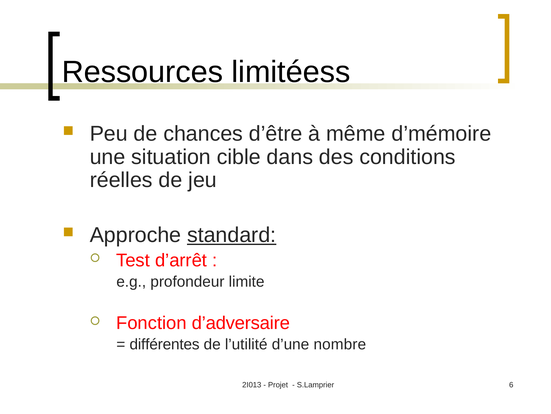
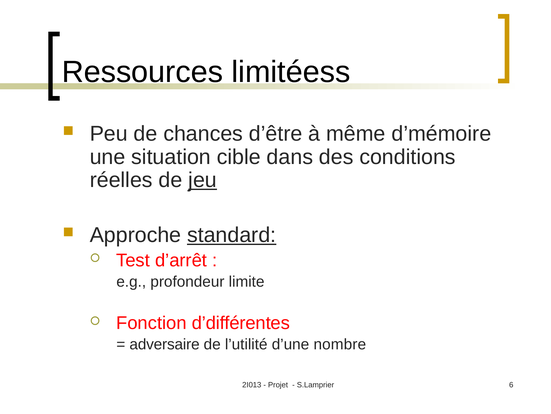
jeu underline: none -> present (203, 180)
d’adversaire: d’adversaire -> d’différentes (241, 323)
différentes: différentes -> adversaire (165, 344)
